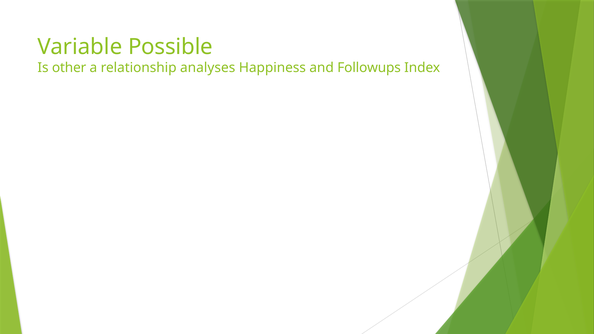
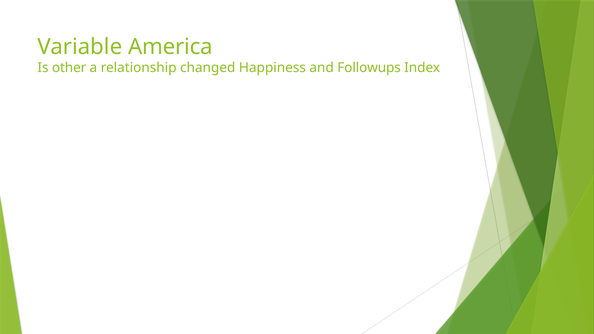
Possible: Possible -> America (170, 47)
analyses: analyses -> changed (208, 68)
